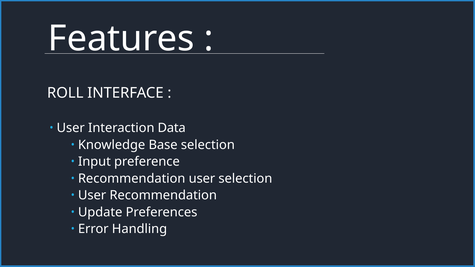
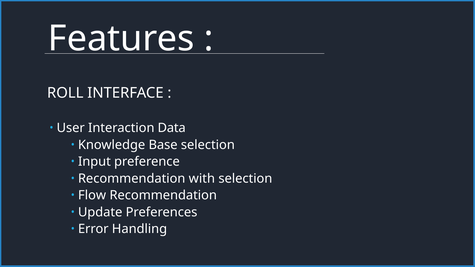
Recommendation user: user -> with (202, 179)
User: User -> Flow (92, 195)
